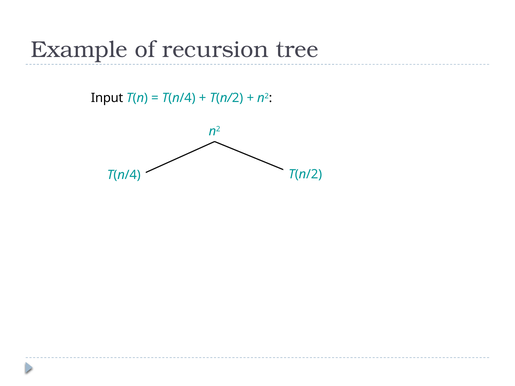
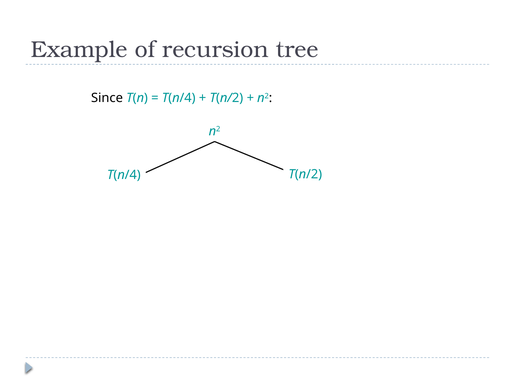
Input: Input -> Since (107, 98)
